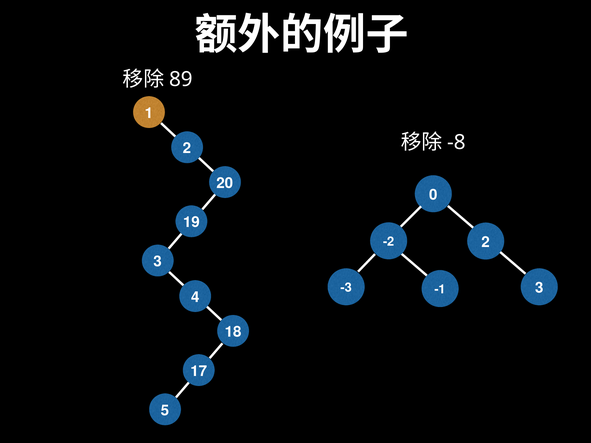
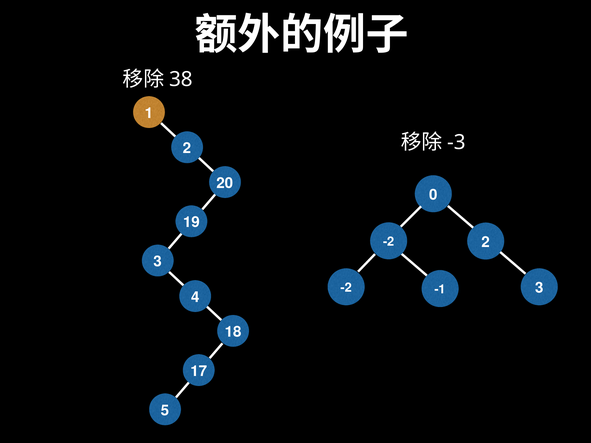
89: 89 -> 38 (181, 79)
-8: -8 -> -3 (457, 143)
-3: -3 -> -2 (346, 288)
